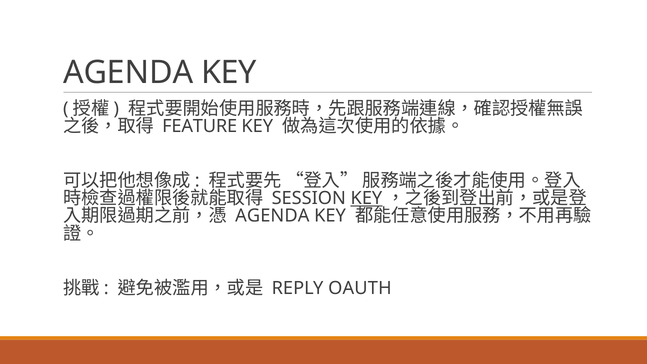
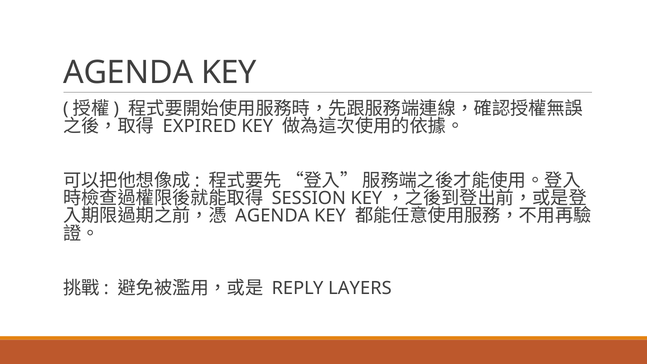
FEATURE: FEATURE -> EXPIRED (199, 126)
KEY underline: present -> none (366, 198)
OAUTH: OAUTH -> LAYERS (360, 288)
